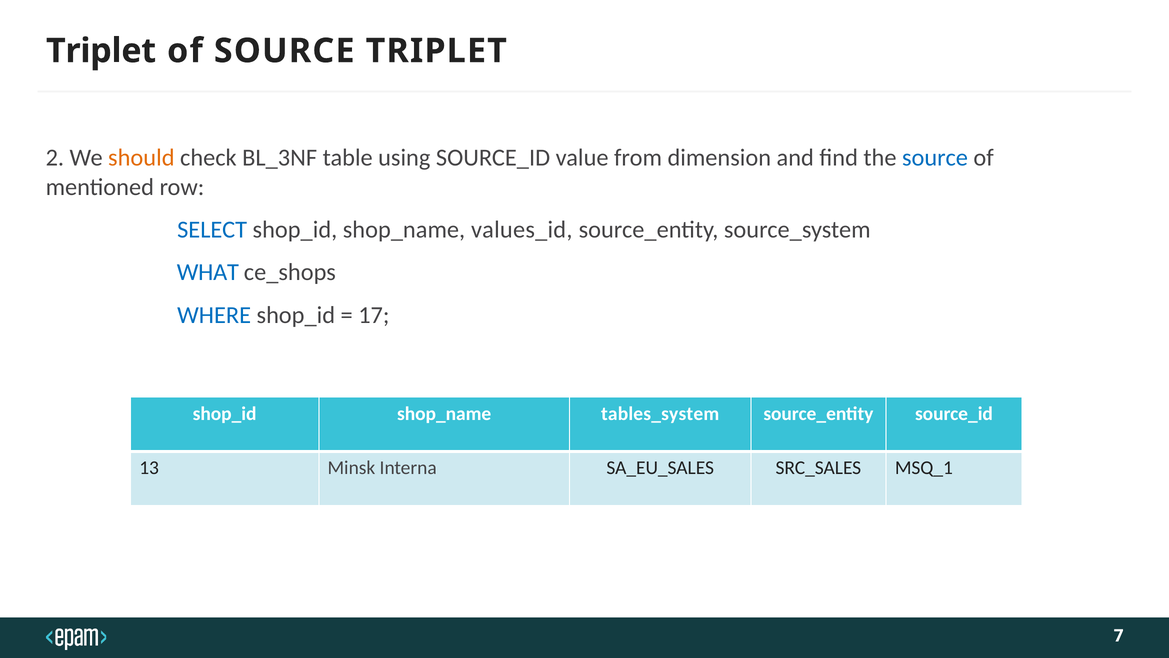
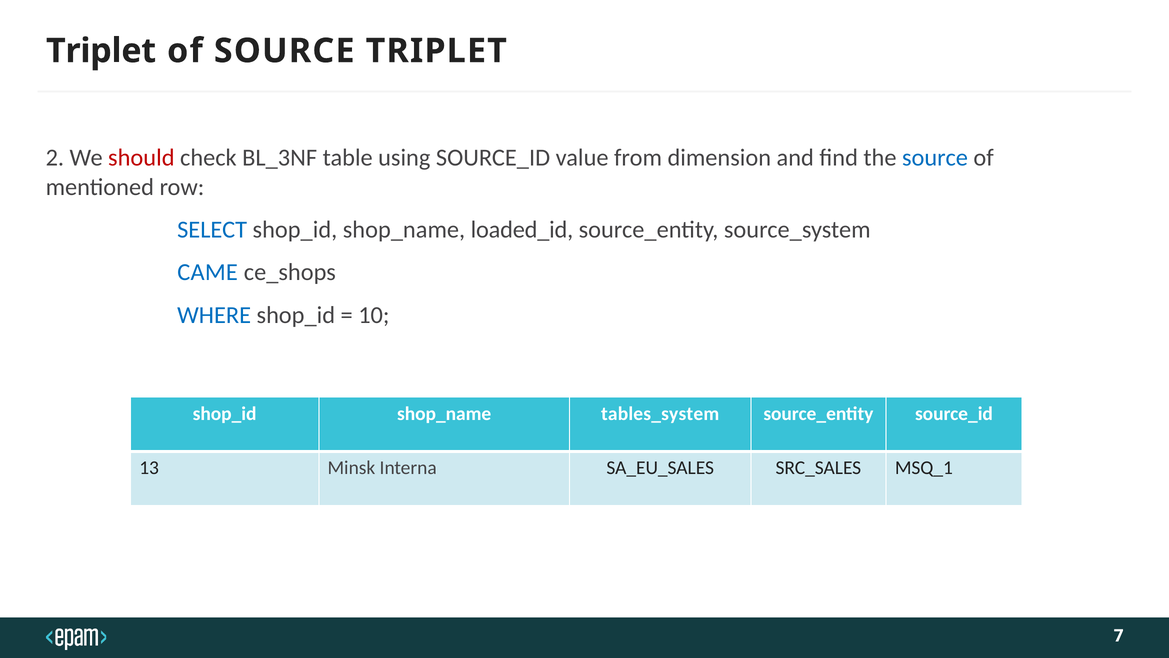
should colour: orange -> red (141, 158)
values_id: values_id -> loaded_id (522, 230)
WHAT: WHAT -> CAME (208, 272)
17: 17 -> 10 (374, 315)
